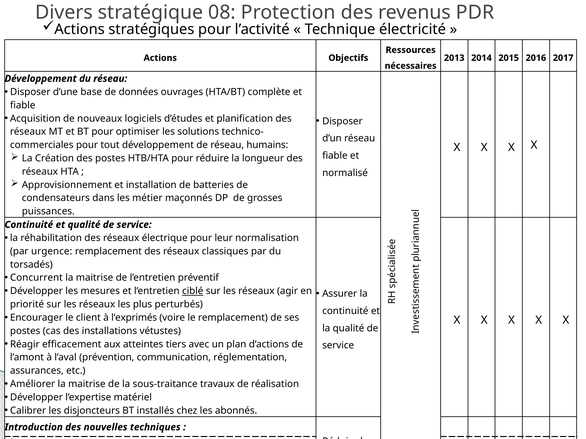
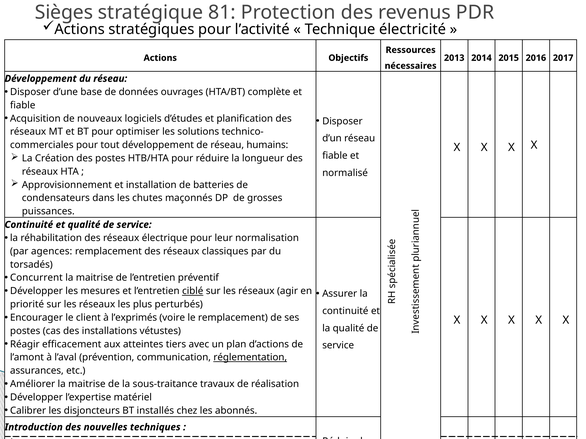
Divers: Divers -> Sièges (64, 12)
08: 08 -> 81 (222, 12)
métier: métier -> chutes (147, 198)
urgence: urgence -> agences (52, 252)
réglementation underline: none -> present (250, 358)
